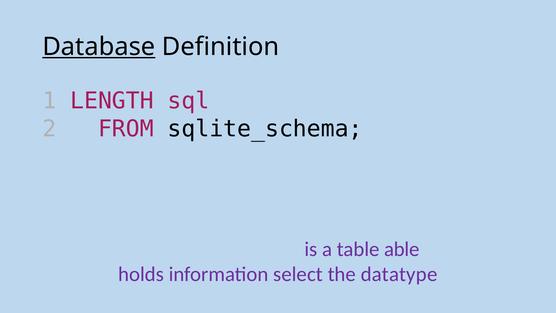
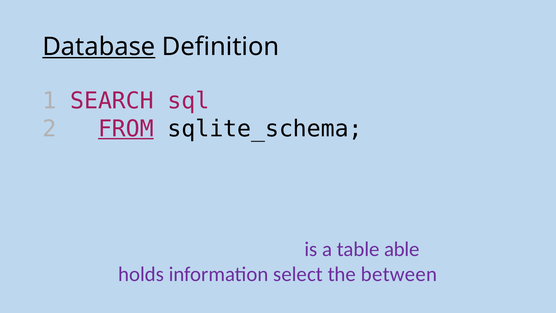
LENGTH: LENGTH -> SEARCH (112, 101)
FROM underline: none -> present (126, 129)
datatype: datatype -> between (399, 274)
